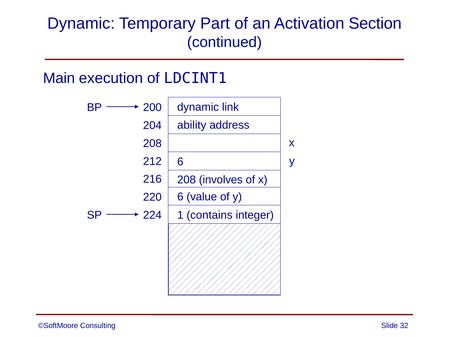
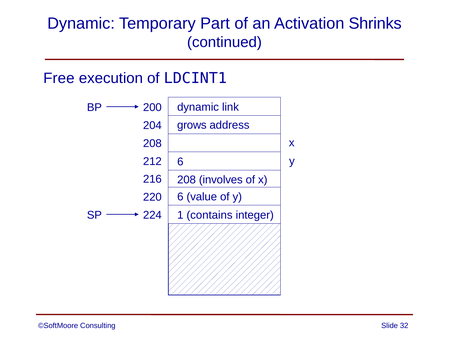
Section: Section -> Shrinks (375, 24)
Main: Main -> Free (59, 78)
ability: ability -> grows (192, 125)
